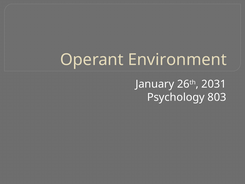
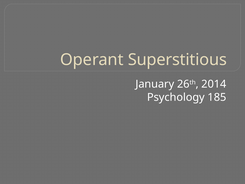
Environment: Environment -> Superstitious (177, 60)
2031: 2031 -> 2014 (214, 84)
803: 803 -> 185 (217, 97)
